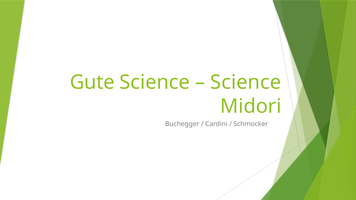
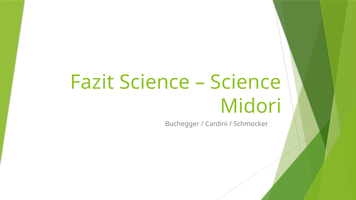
Gute: Gute -> Fazit (92, 82)
